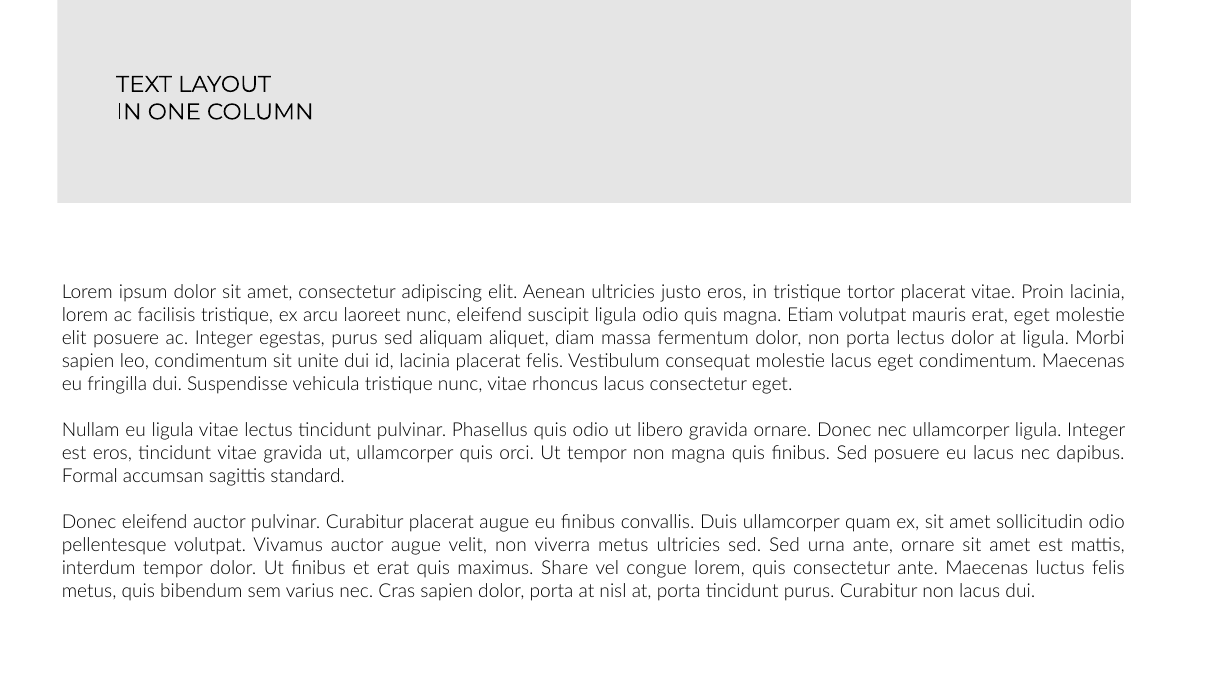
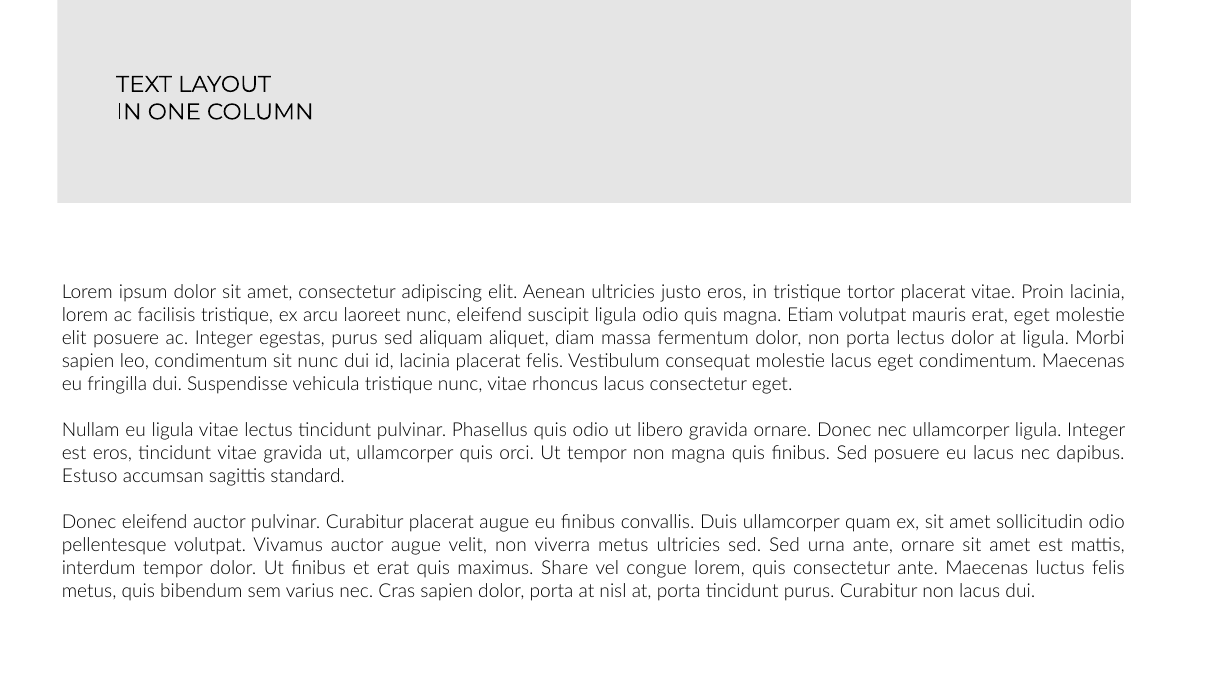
sit unite: unite -> nunc (318, 361)
Formal: Formal -> Estuso (90, 476)
